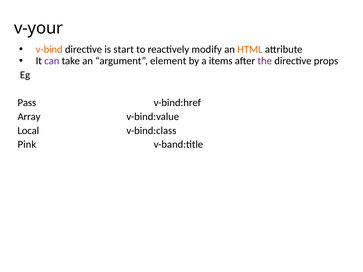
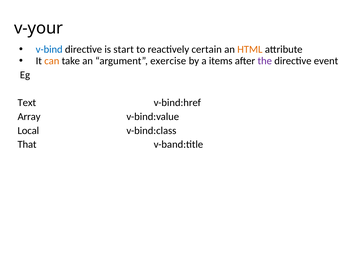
v-bind colour: orange -> blue (49, 49)
modify: modify -> certain (207, 49)
can colour: purple -> orange (52, 61)
element: element -> exercise (168, 61)
props: props -> event (326, 61)
Pass: Pass -> Text (27, 103)
Pink: Pink -> That (27, 145)
